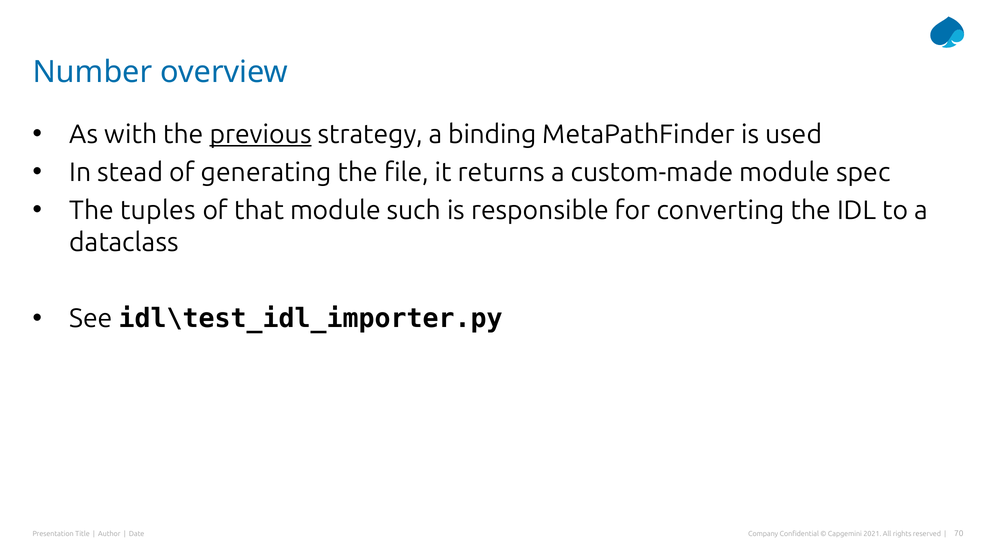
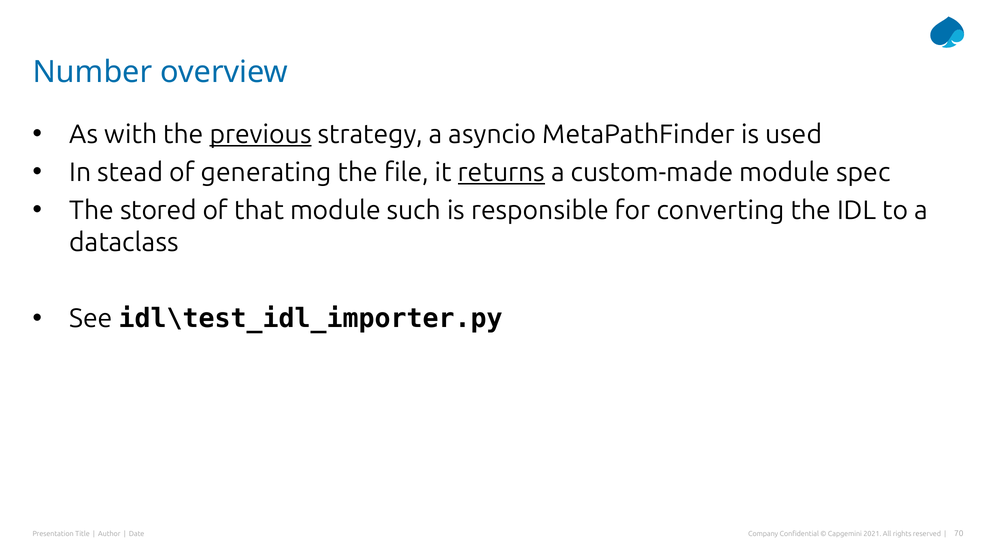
binding: binding -> asyncio (492, 134)
returns underline: none -> present (501, 172)
tuples: tuples -> stored (158, 210)
